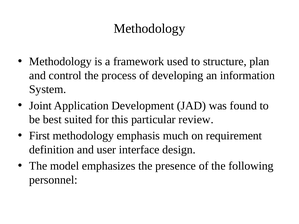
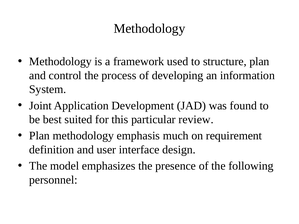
First: First -> Plan (39, 136)
